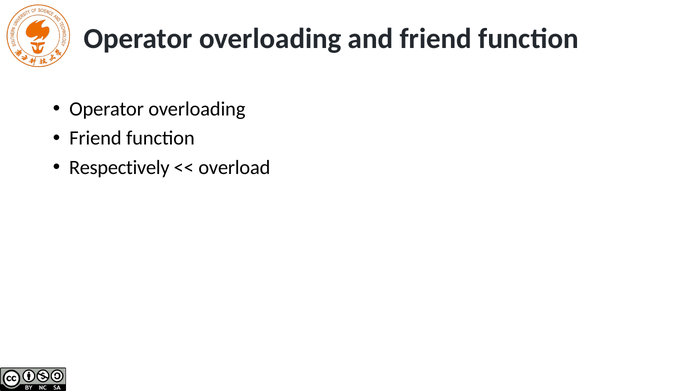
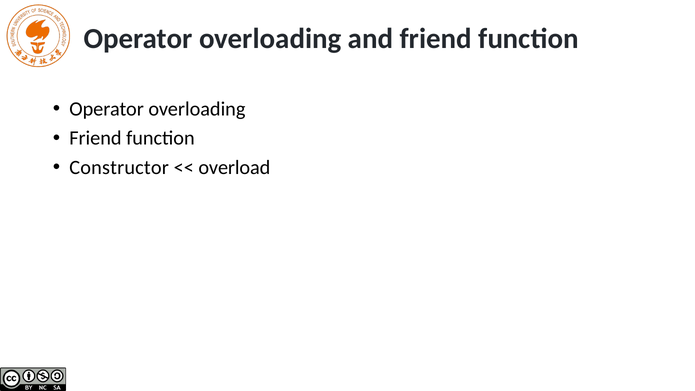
Respectively: Respectively -> Constructor (119, 167)
